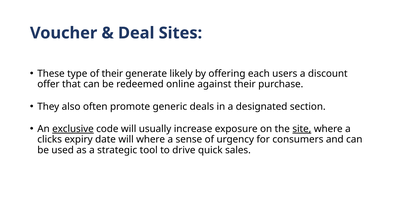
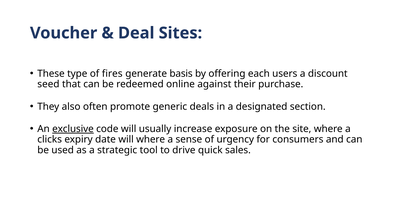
of their: their -> fires (112, 74)
likely: likely -> basis (181, 74)
offer: offer -> seed (48, 84)
site underline: present -> none (302, 129)
